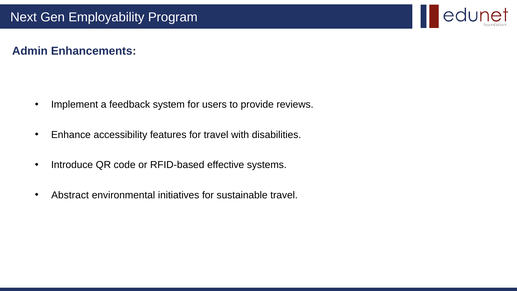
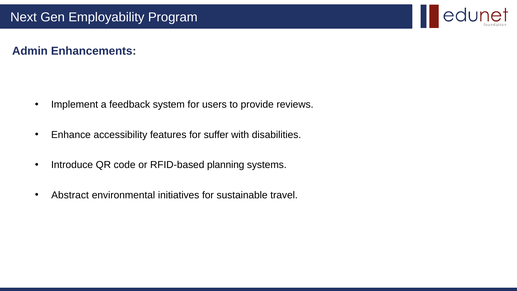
for travel: travel -> suffer (216, 135)
effective: effective -> planning (226, 165)
